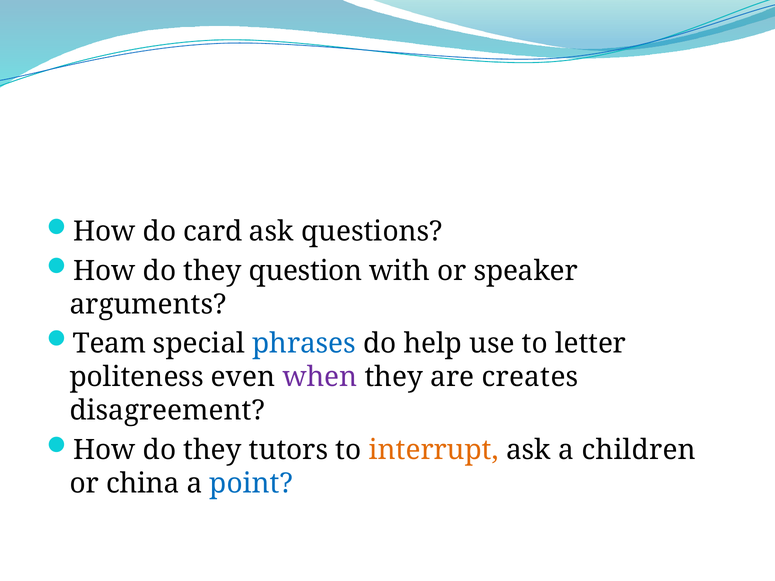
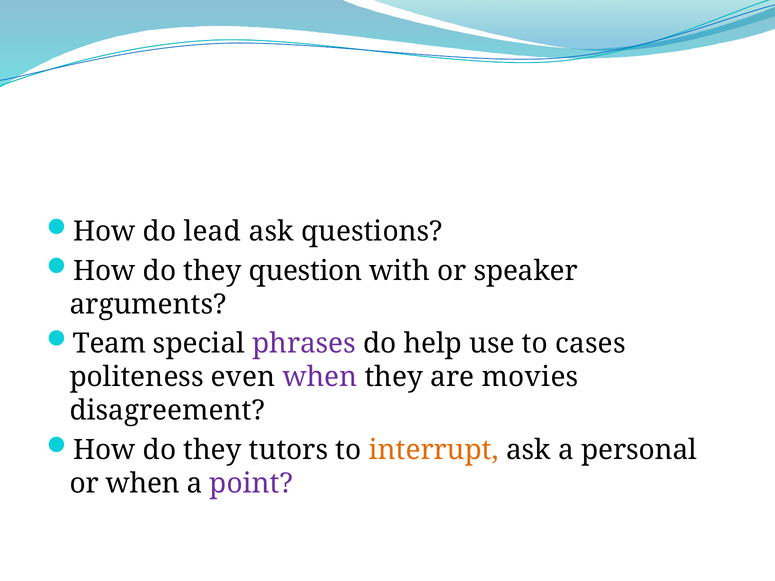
card: card -> lead (212, 232)
phrases colour: blue -> purple (304, 344)
letter: letter -> cases (590, 344)
creates: creates -> movies (530, 377)
children: children -> personal (639, 450)
or china: china -> when (143, 484)
point colour: blue -> purple (251, 484)
